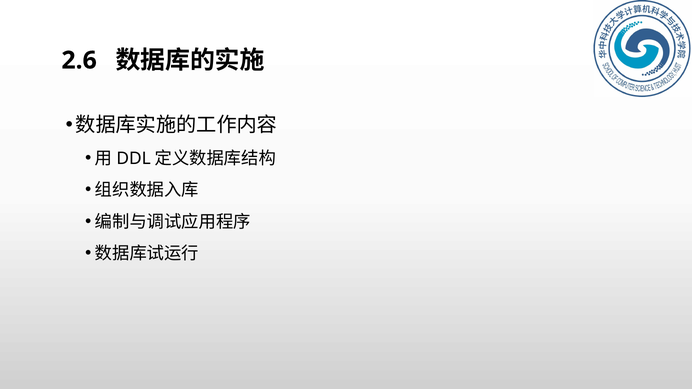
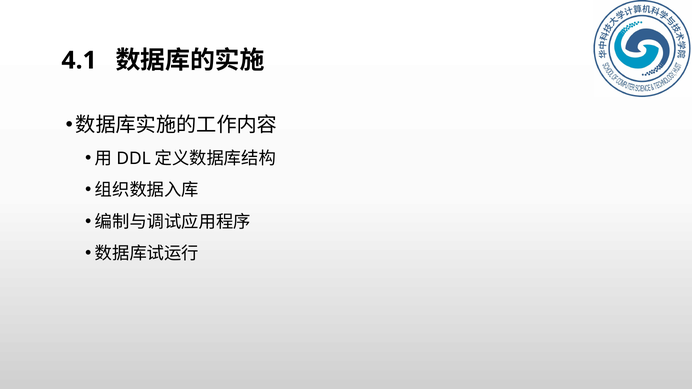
2.6: 2.6 -> 4.1 (79, 60)
